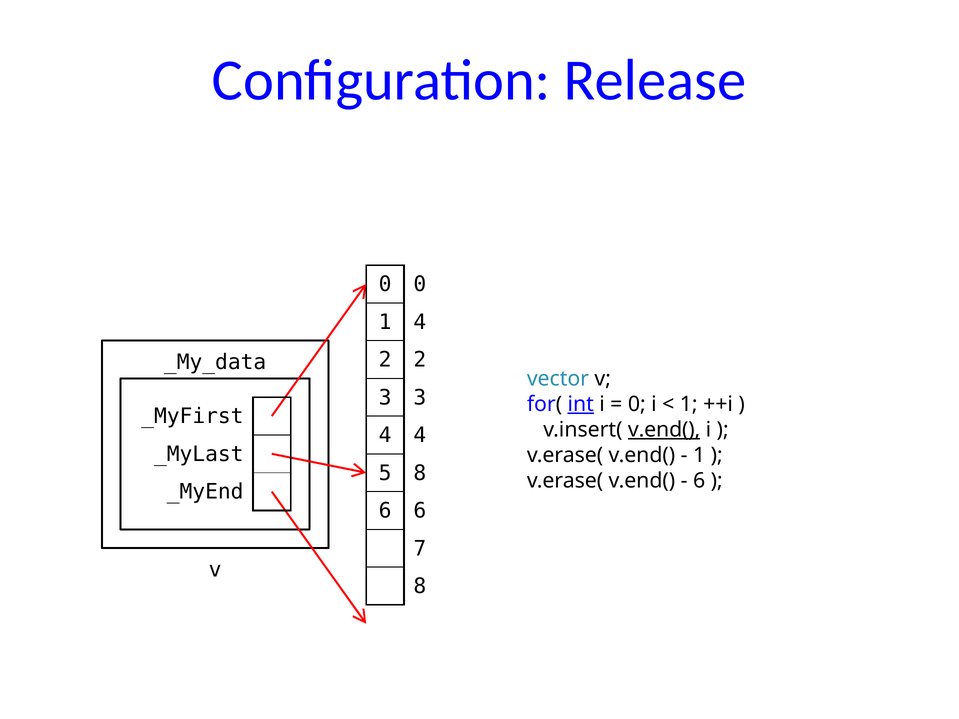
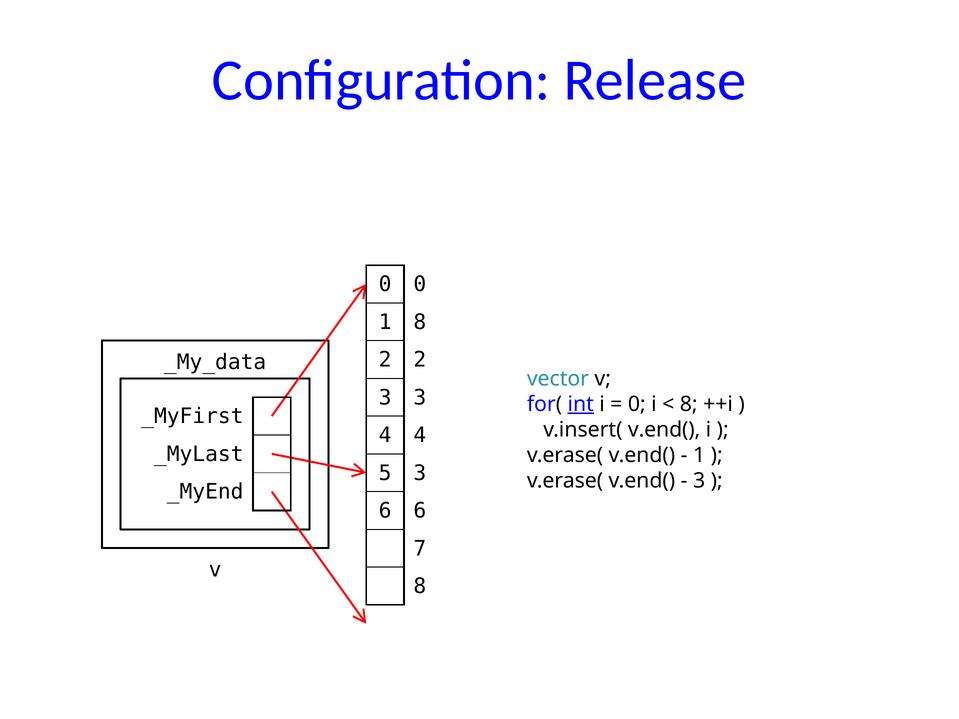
1 4: 4 -> 8 (420, 322)
1: 1 -> 8 (689, 404)
v.end( underline: present -> none (664, 430)
5 8: 8 -> 3 (420, 473)
6: 6 -> 3 (699, 481)
